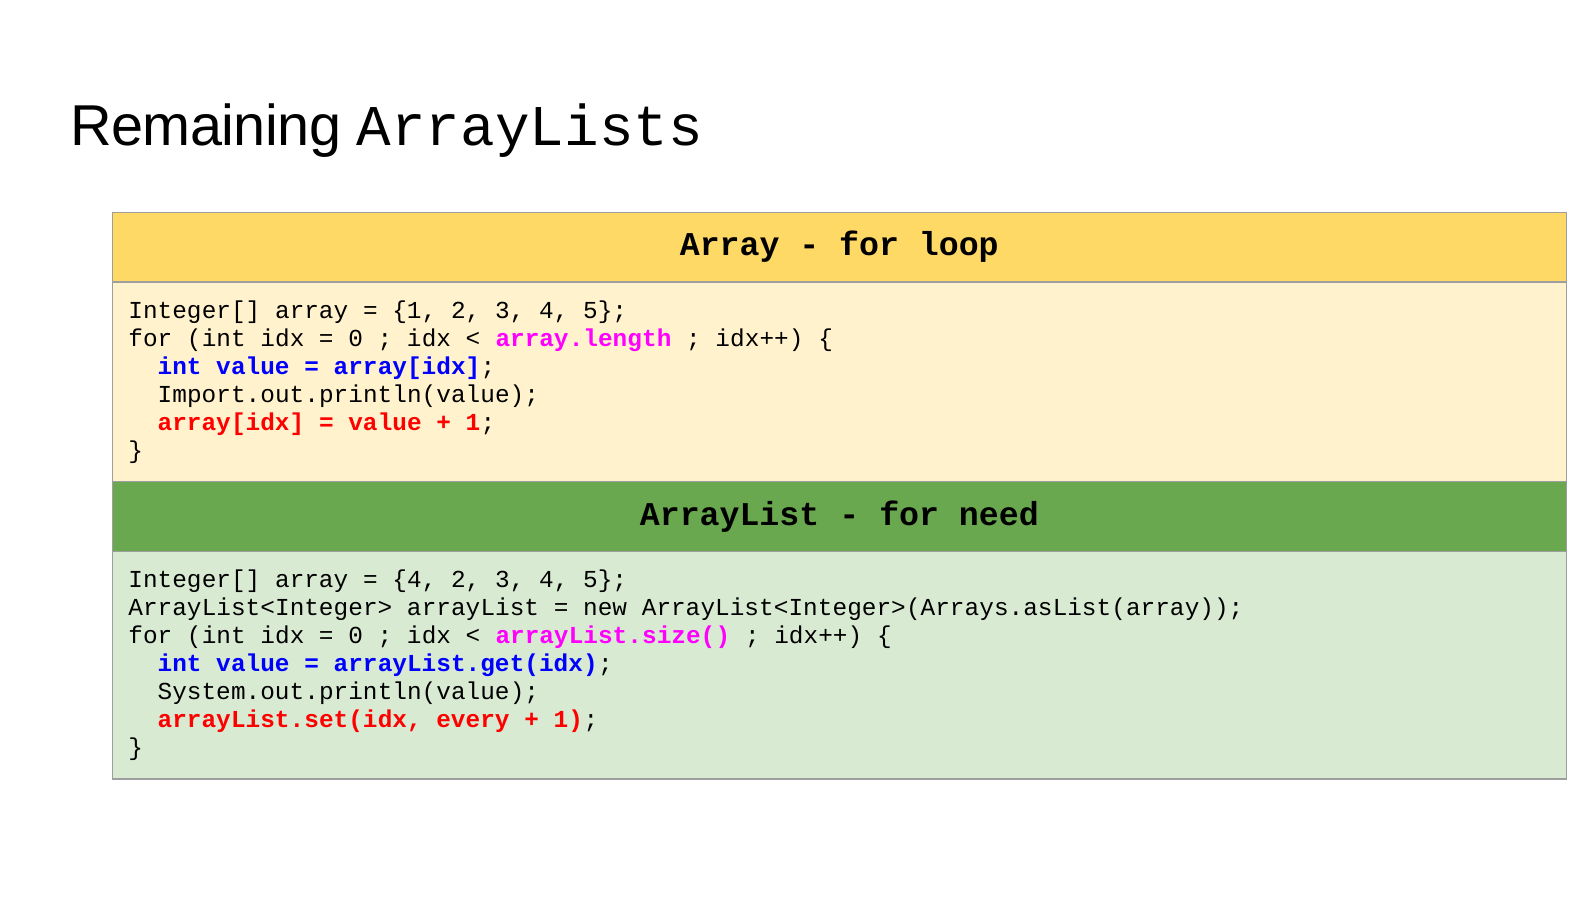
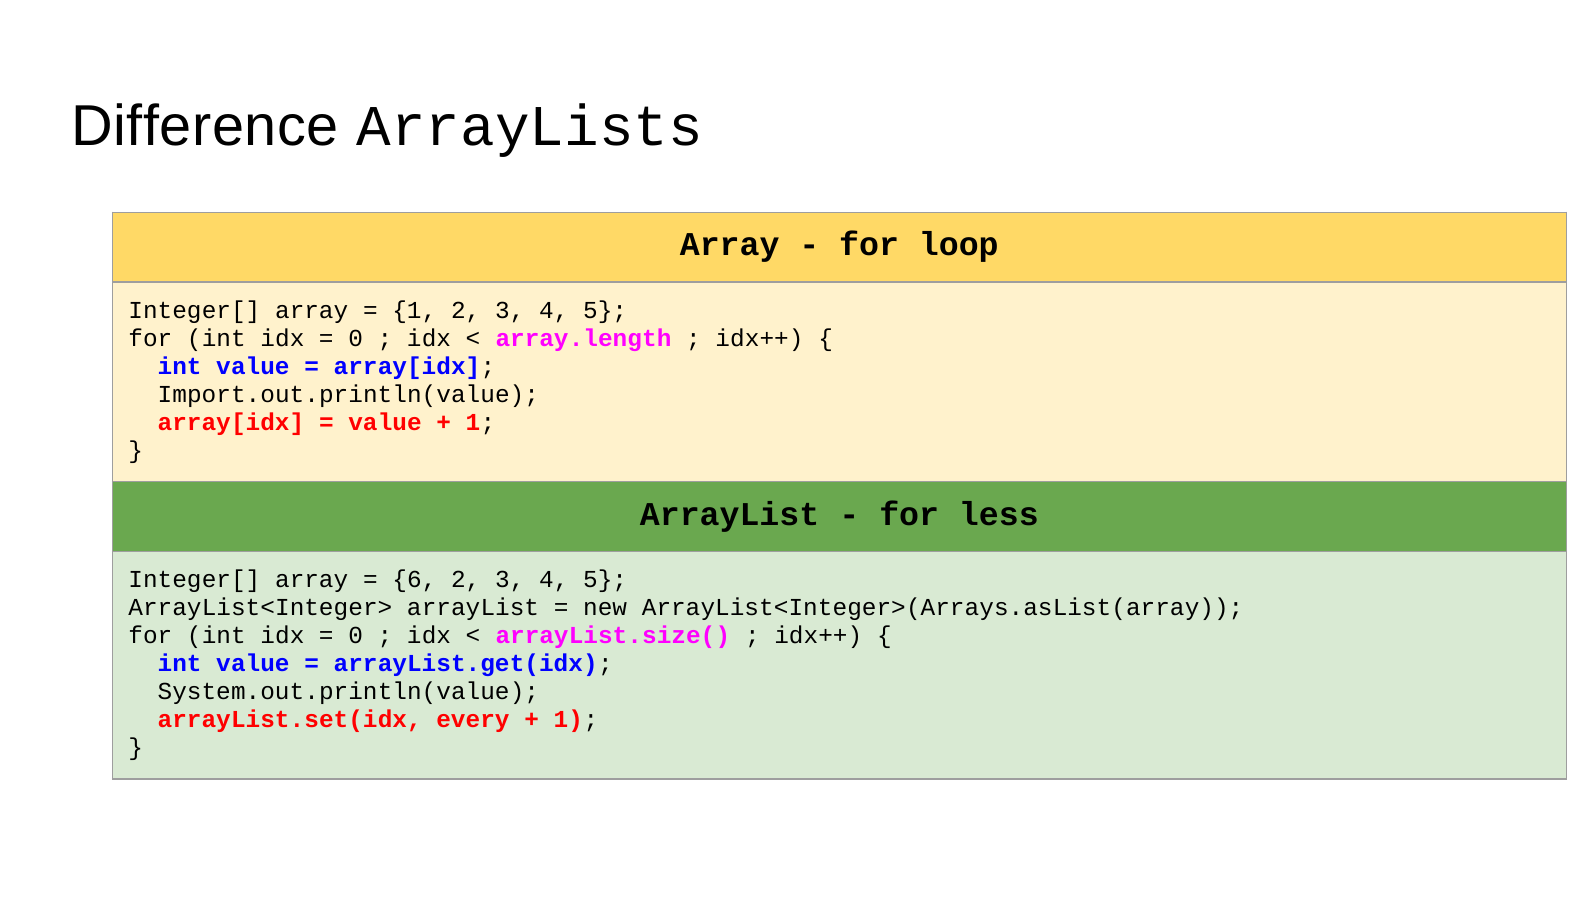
Remaining: Remaining -> Difference (205, 127)
need: need -> less (999, 514)
4: 4 -> 6 (414, 580)
